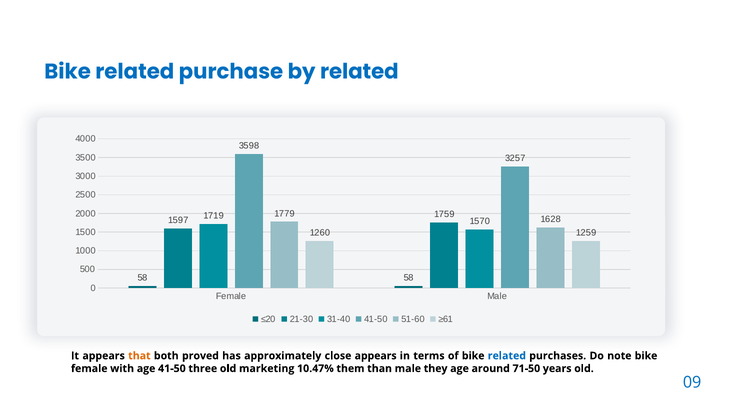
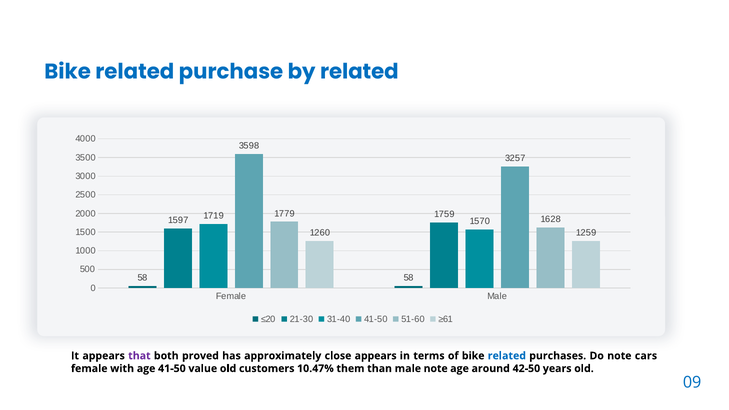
that colour: orange -> purple (139, 356)
note bike: bike -> cars (646, 356)
three: three -> value (203, 369)
marketing: marketing -> customers (267, 369)
male they: they -> note (436, 369)
71-50: 71-50 -> 42-50 (526, 369)
